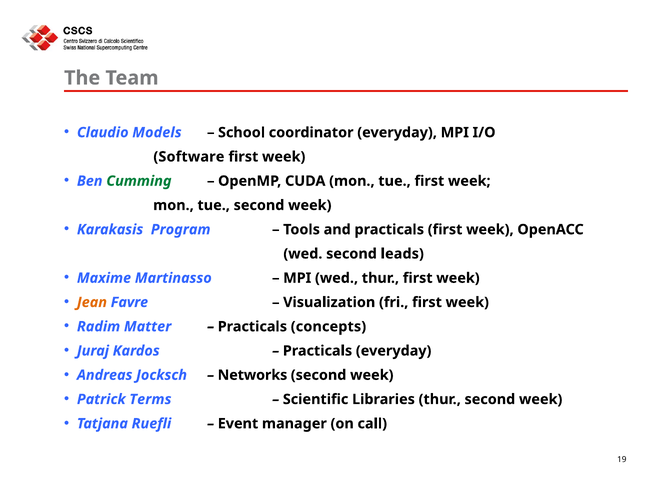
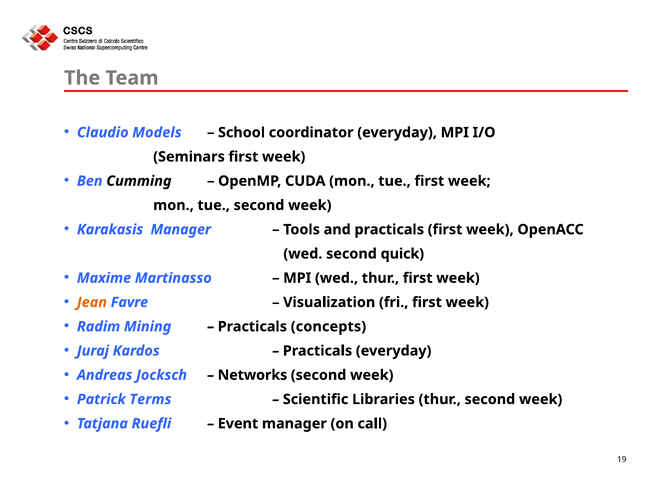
Software: Software -> Seminars (189, 157)
Cumming colour: green -> black (139, 181)
Karakasis Program: Program -> Manager (181, 230)
leads: leads -> quick (402, 254)
Matter: Matter -> Mining (148, 327)
